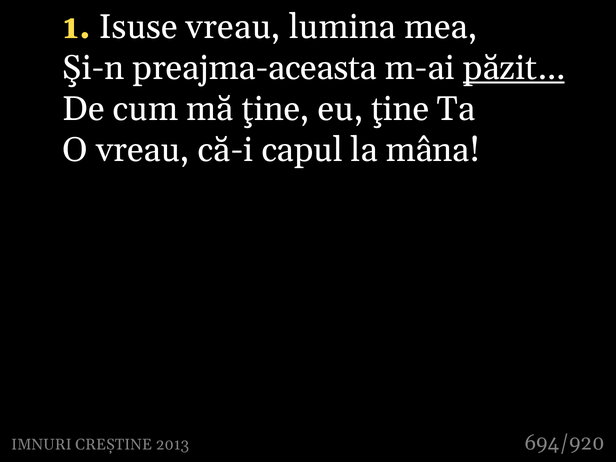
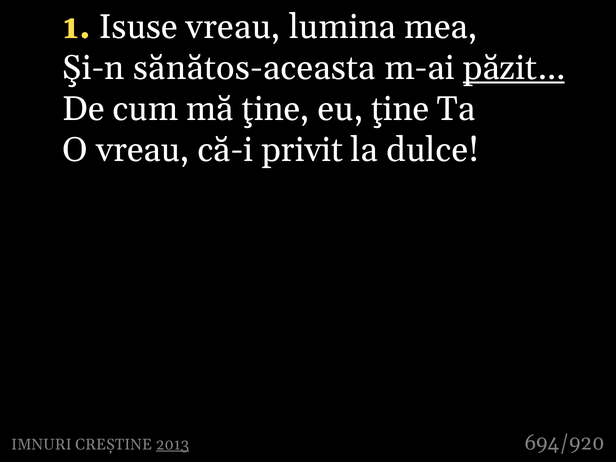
preajma-aceasta: preajma-aceasta -> sănătos-aceasta (255, 68)
capul: capul -> privit (302, 150)
mâna: mâna -> dulce (433, 150)
2013 underline: none -> present (172, 445)
